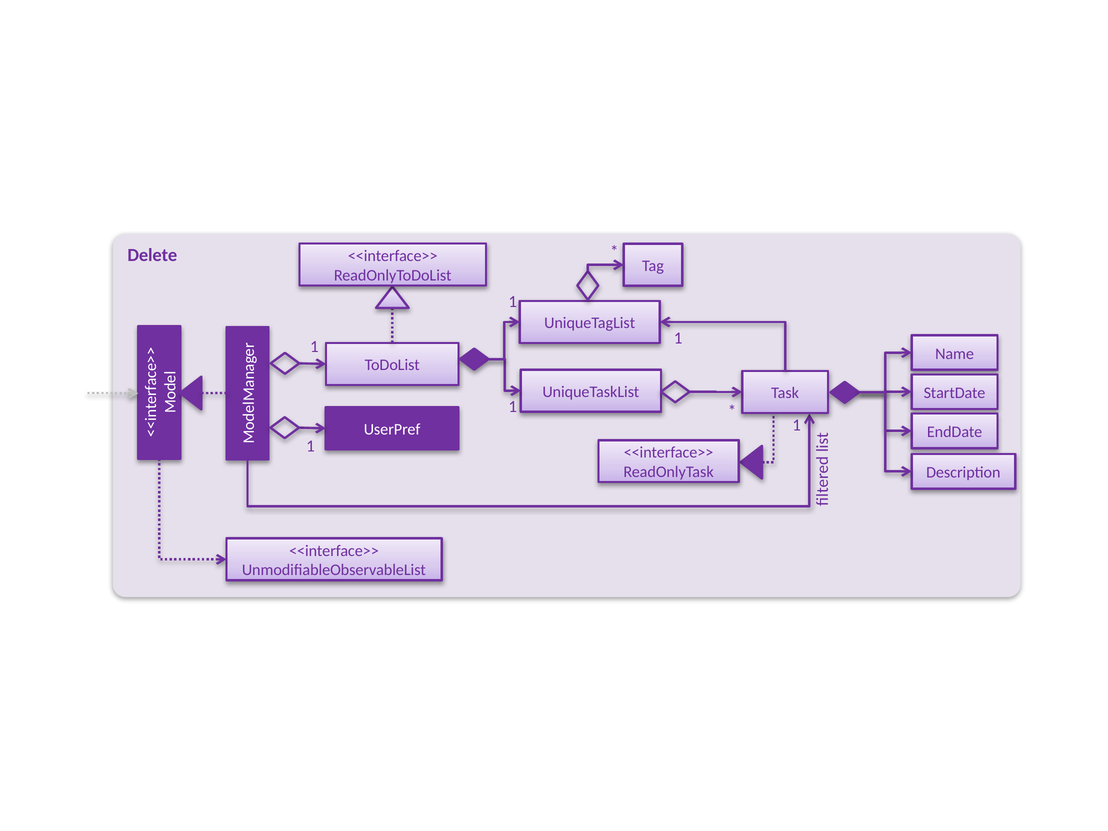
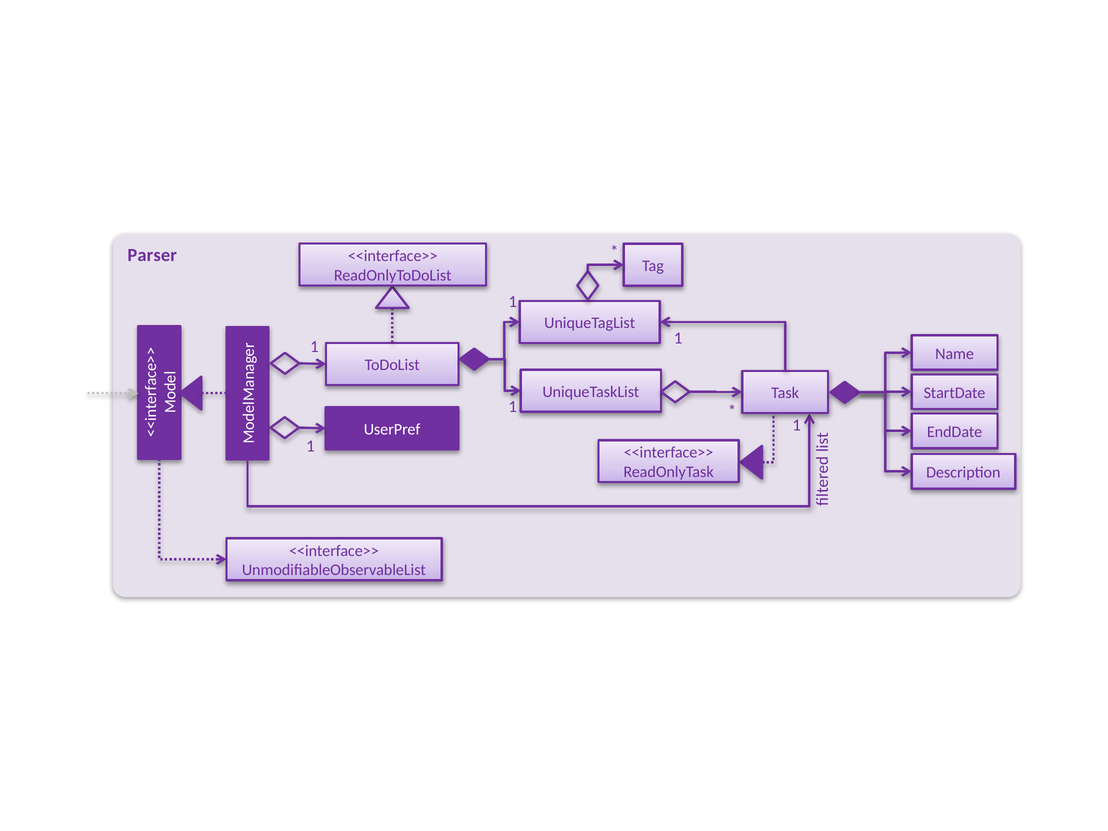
Delete: Delete -> Parser (152, 255)
